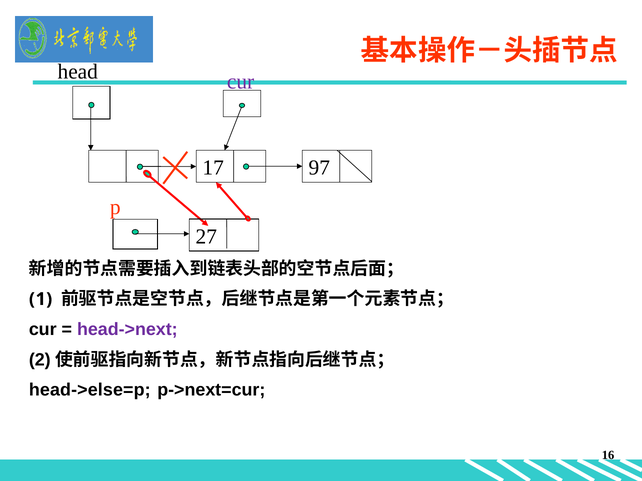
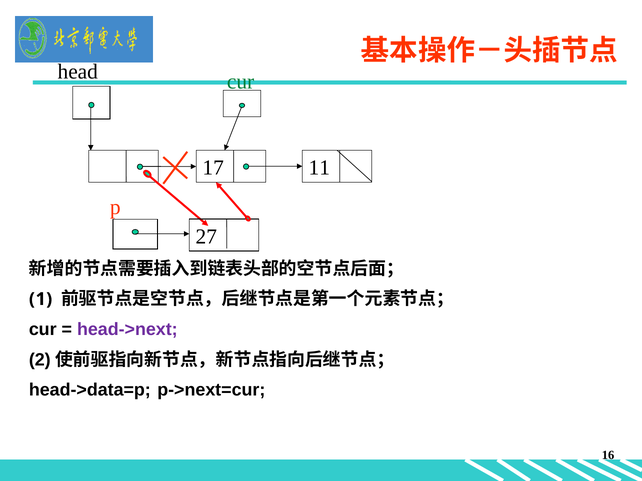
cur colour: purple -> green (241, 82)
97: 97 -> 11 (319, 168)
head->else=p: head->else=p -> head->data=p (90, 390)
